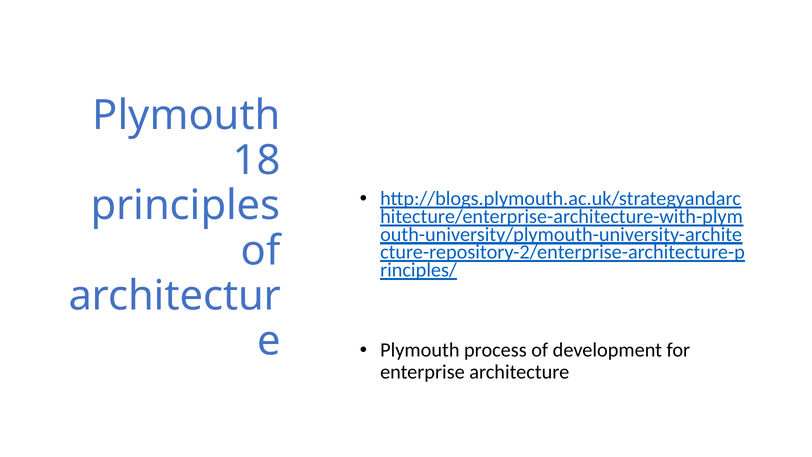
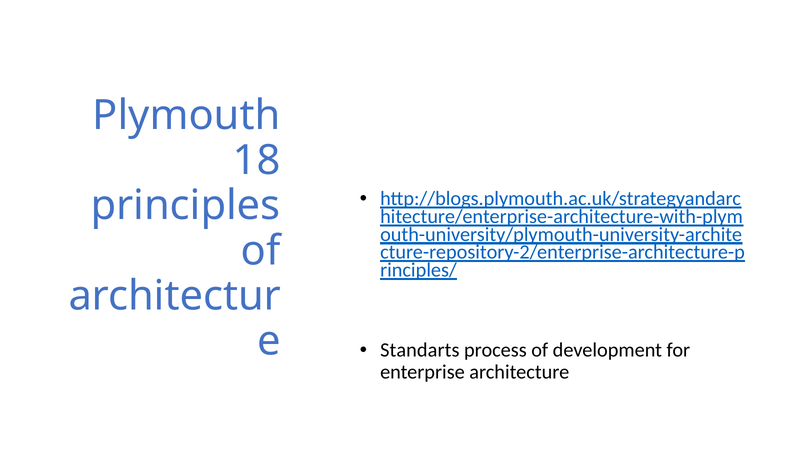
Plymouth: Plymouth -> Standarts (420, 350)
